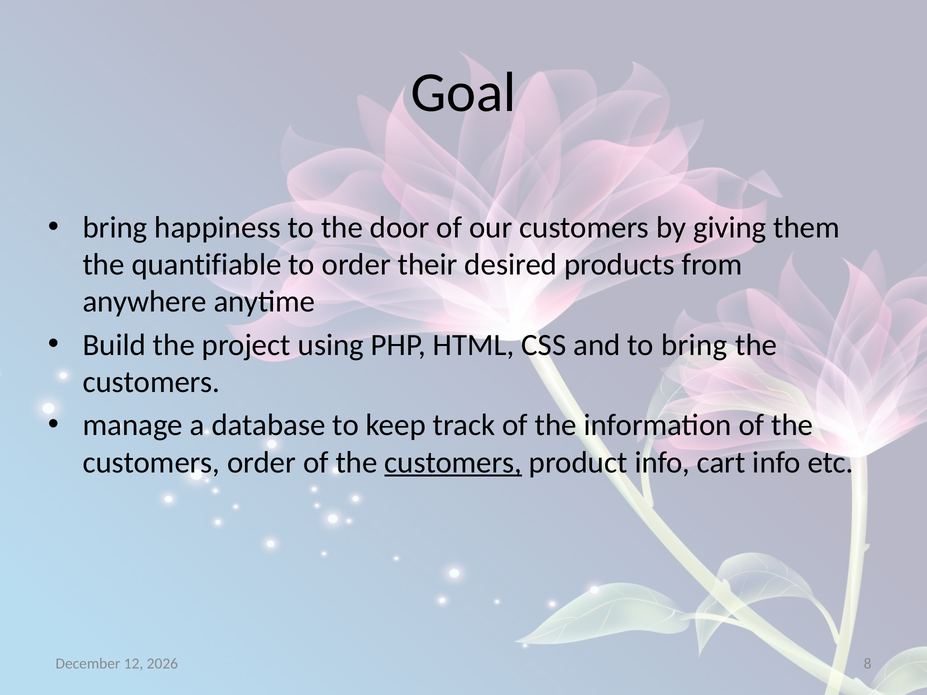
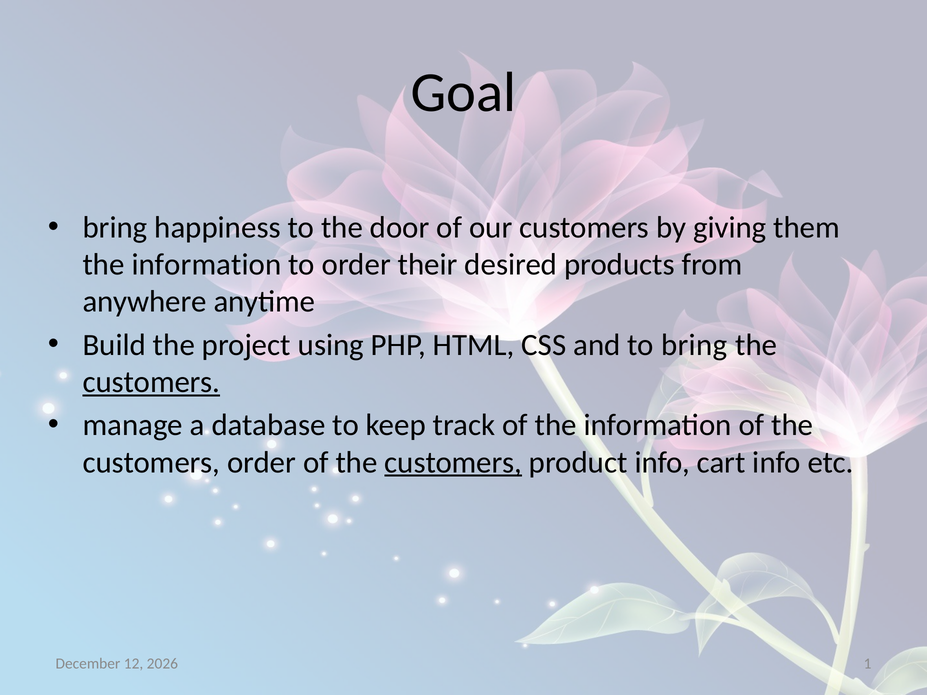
quantifiable: quantifiable -> information (206, 265)
customers underline: none -> present (151, 382)
8: 8 -> 1 (868, 664)
